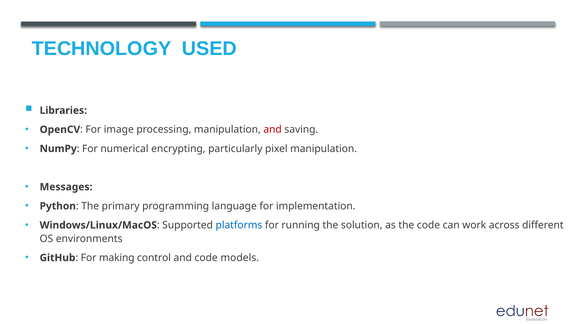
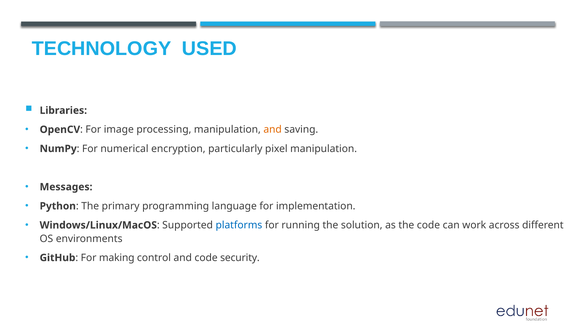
and colour: red -> orange (273, 130)
encrypting: encrypting -> encryption (178, 149)
models: models -> security (240, 258)
